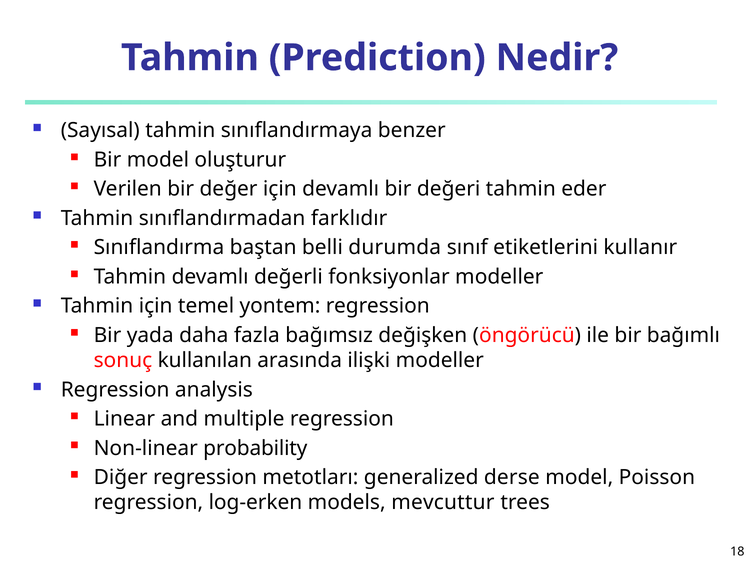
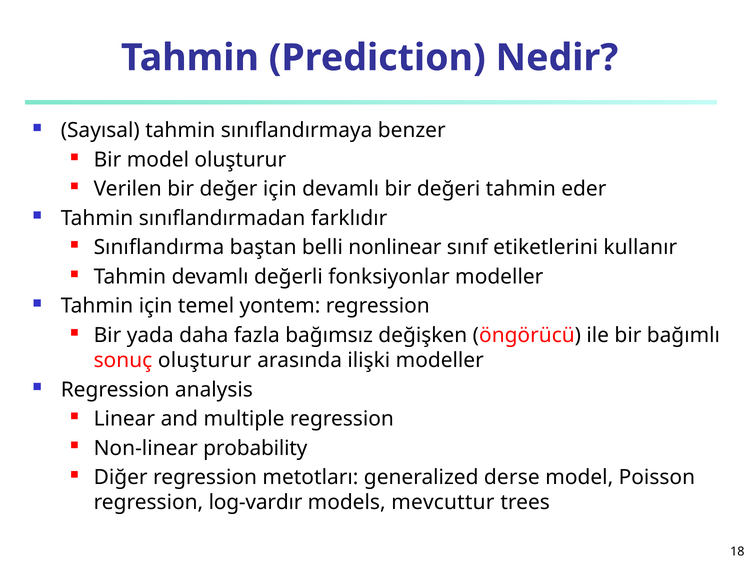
durumda: durumda -> nonlinear (395, 248)
sonuç kullanılan: kullanılan -> oluşturur (205, 360)
log-erken: log-erken -> log-vardır (256, 502)
